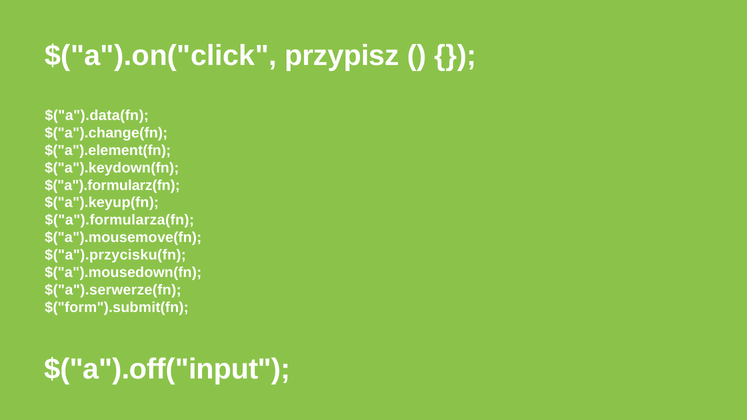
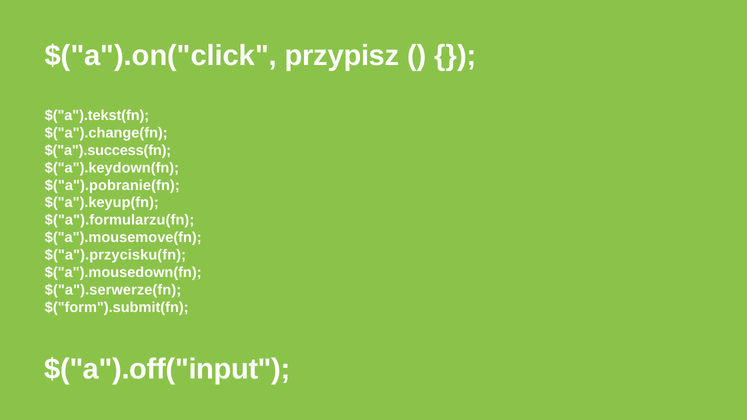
$("a").data(fn: $("a").data(fn -> $("a").tekst(fn (97, 116)
$("a").element(fn: $("a").element(fn -> $("a").success(fn (108, 150)
$("a").formularz(fn: $("a").formularz(fn -> $("a").pobranie(fn (112, 185)
$("a").formularza(fn: $("a").formularza(fn -> $("a").formularzu(fn (120, 220)
